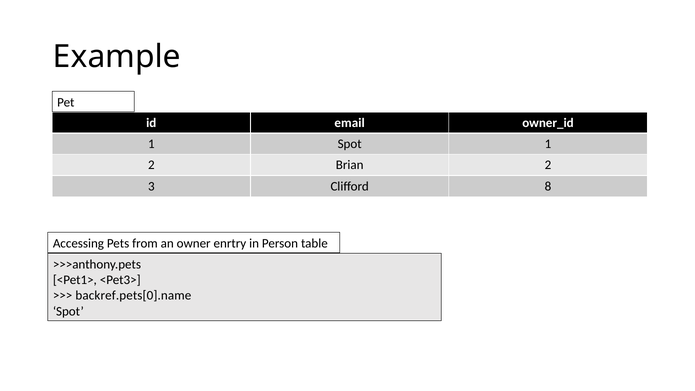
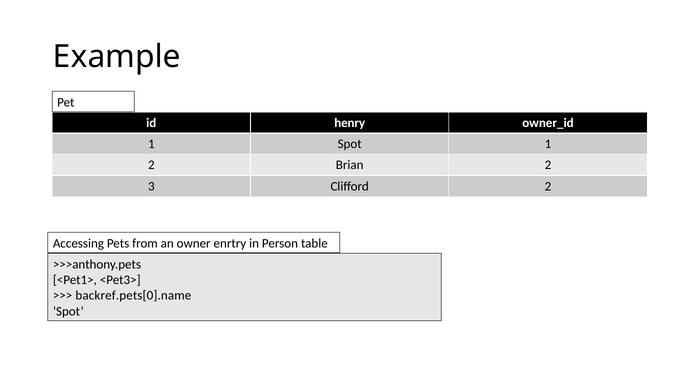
email: email -> henry (350, 123)
Clifford 8: 8 -> 2 (548, 186)
